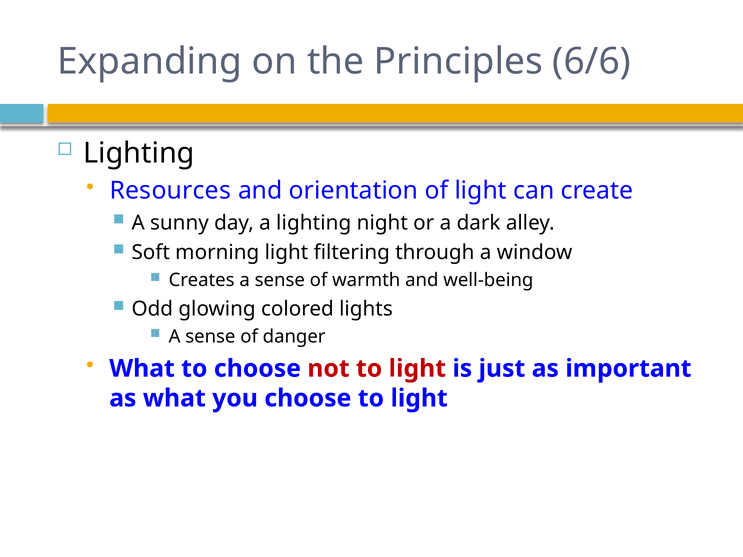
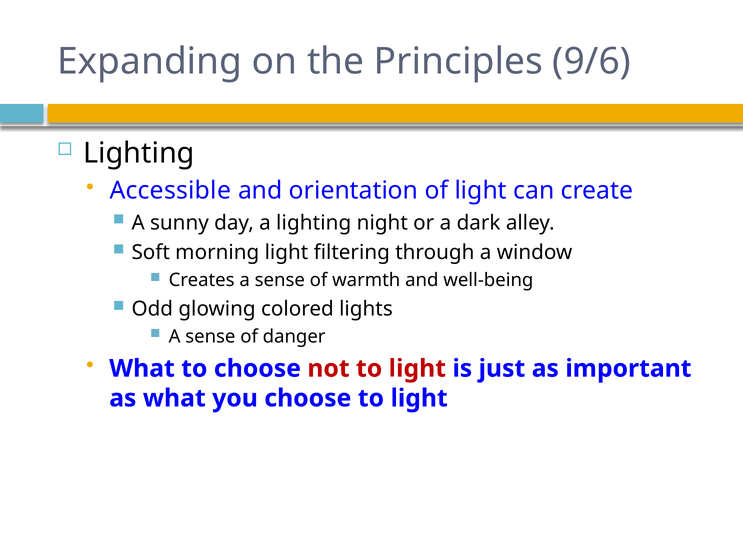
6/6: 6/6 -> 9/6 (592, 61)
Resources: Resources -> Accessible (170, 191)
